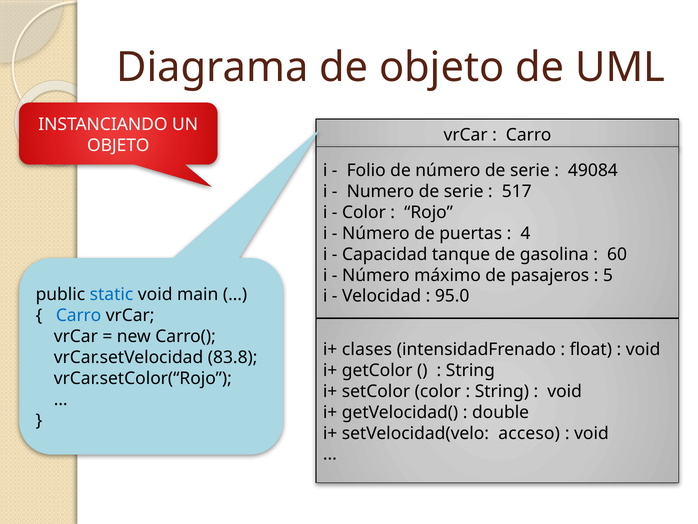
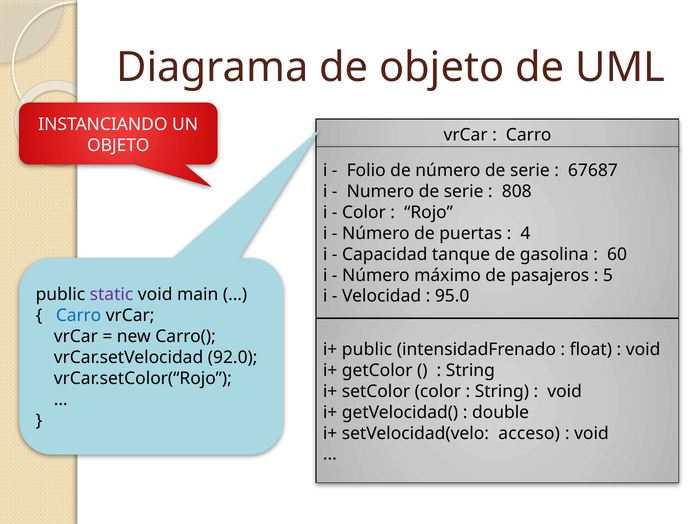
49084: 49084 -> 67687 (593, 170)
517: 517 -> 808 (517, 191)
static colour: blue -> purple (112, 294)
clases: clases -> public (367, 349)
83.8: 83.8 -> 92.0 (233, 357)
